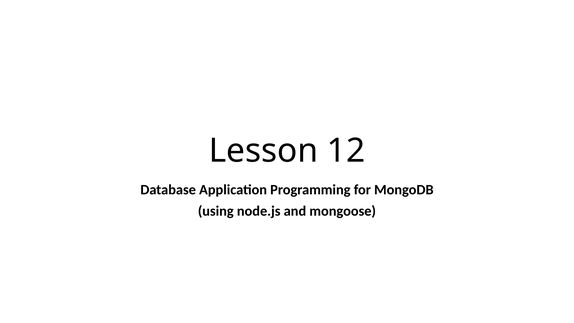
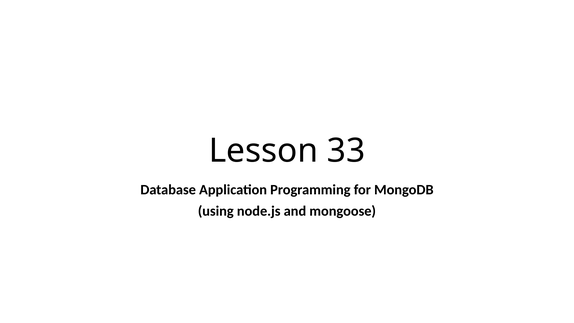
12: 12 -> 33 (346, 151)
